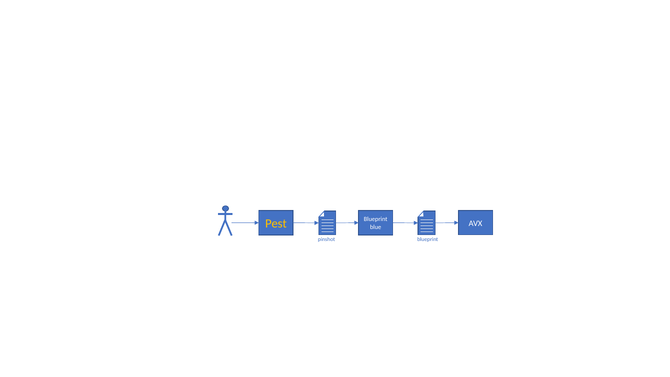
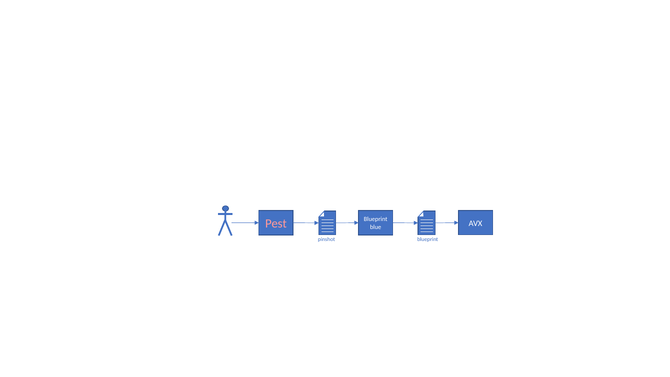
Pest colour: yellow -> pink (276, 224)
